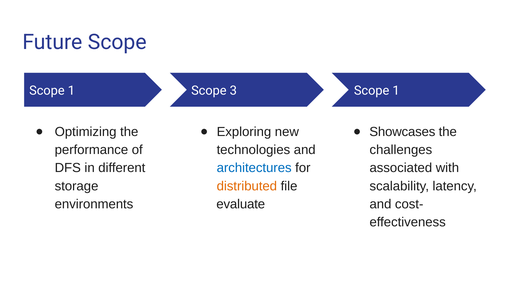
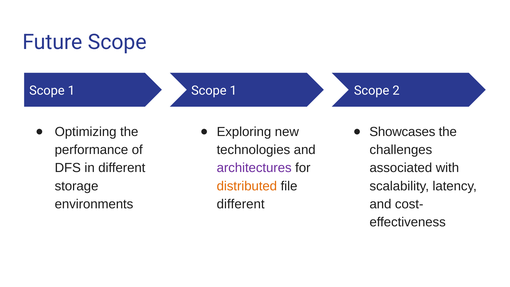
3: 3 -> 1 (233, 91)
1: 1 -> 2 (396, 91)
architectures colour: blue -> purple (254, 168)
evaluate: evaluate -> different (241, 204)
